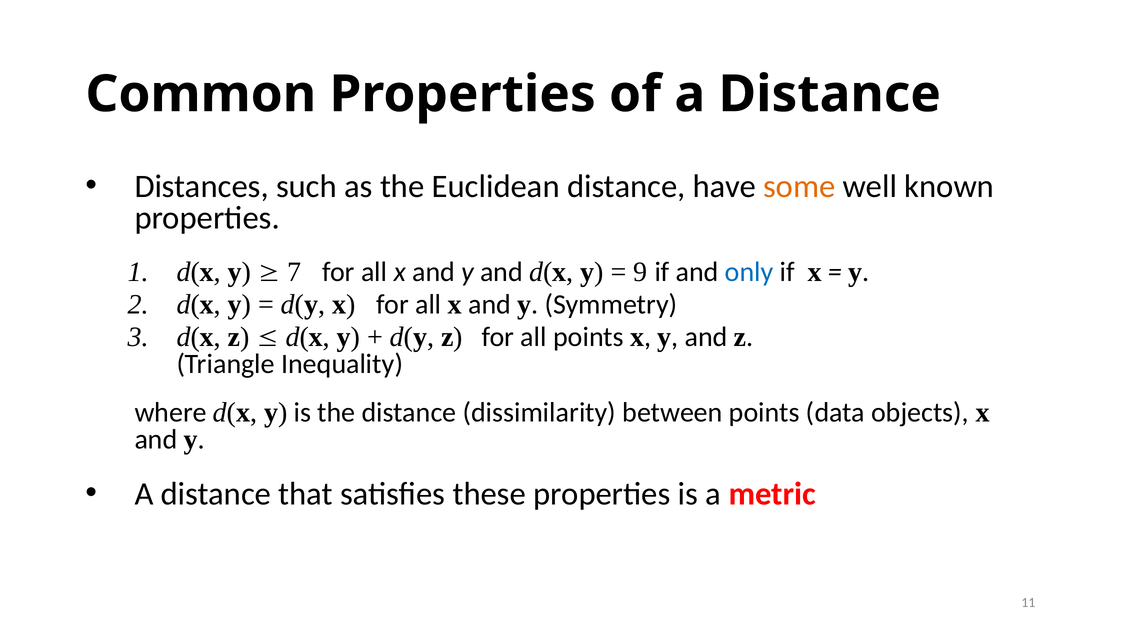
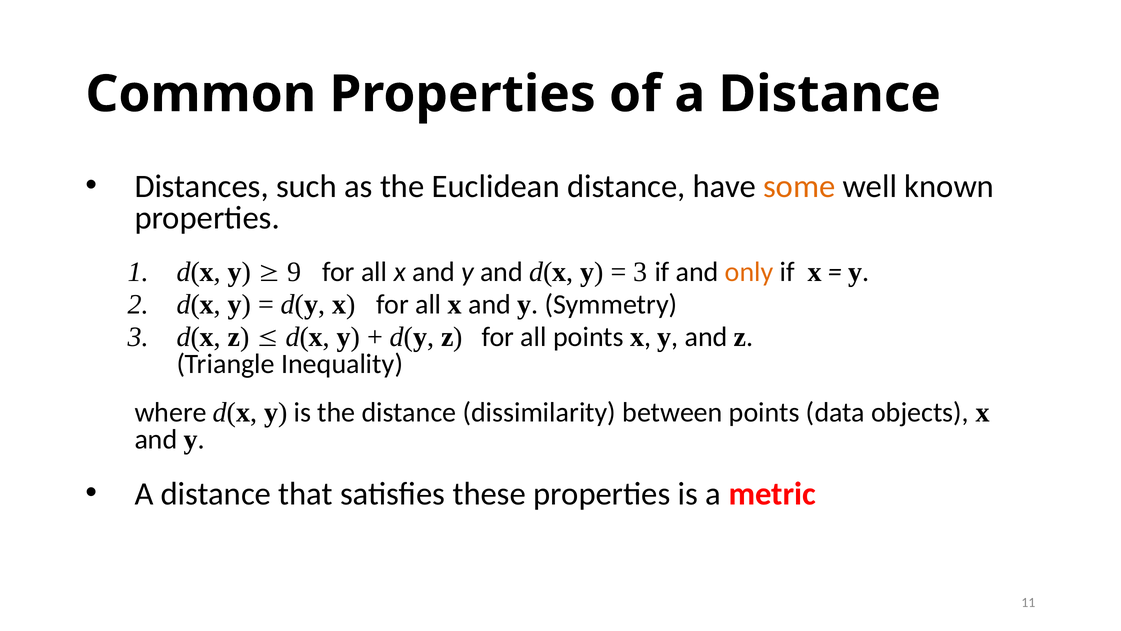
7: 7 -> 9 (294, 272)
9: 9 -> 3 (641, 272)
only colour: blue -> orange (749, 272)
